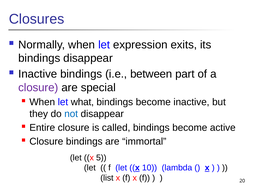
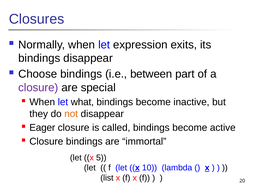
Inactive: Inactive -> Choose (38, 74)
not colour: blue -> orange (71, 114)
Entire: Entire -> Eager (42, 128)
